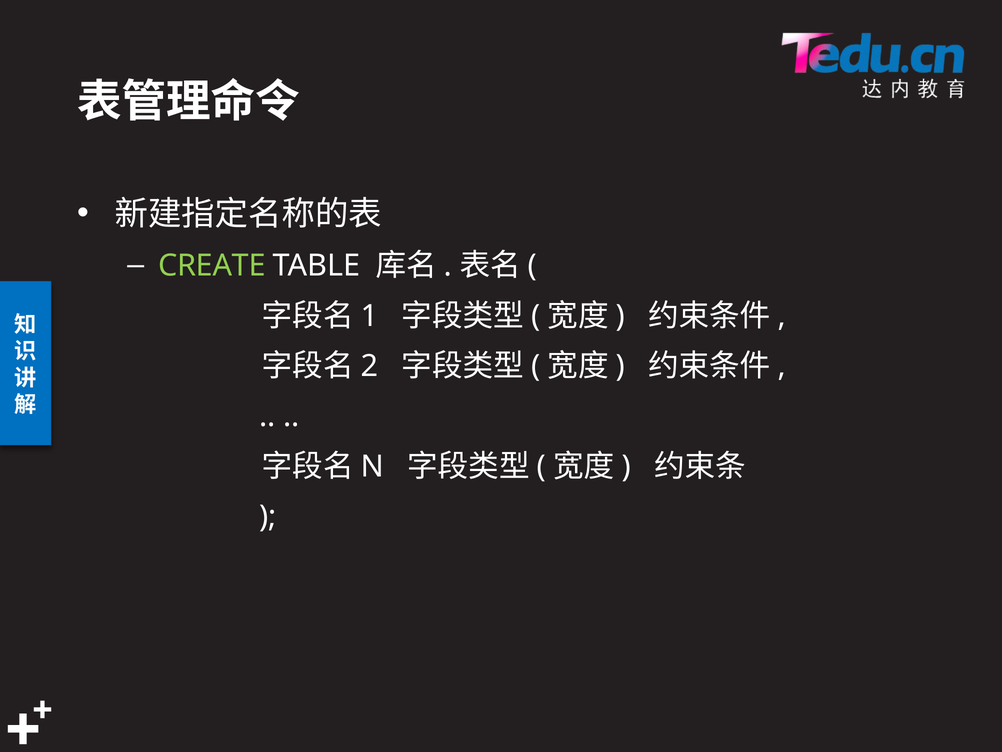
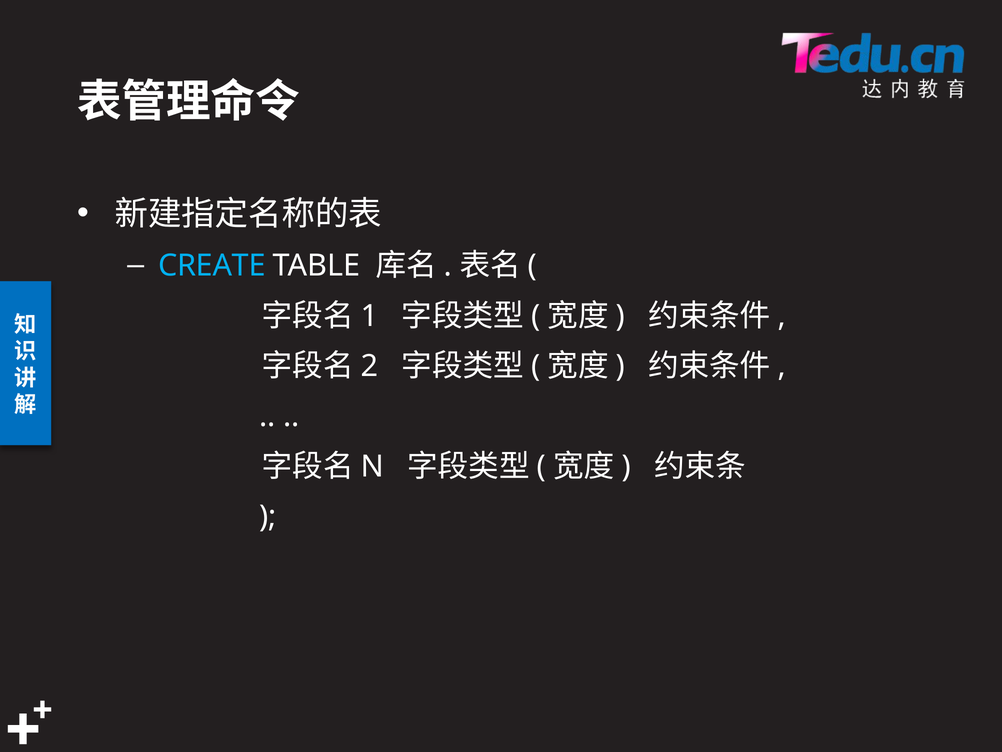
CREATE colour: light green -> light blue (212, 266)
